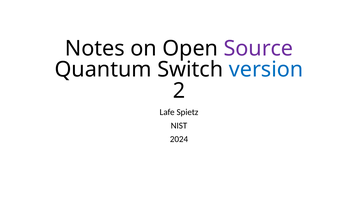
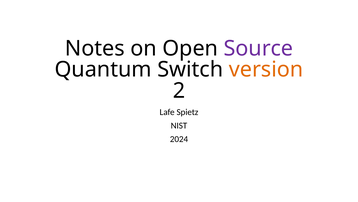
version colour: blue -> orange (266, 69)
